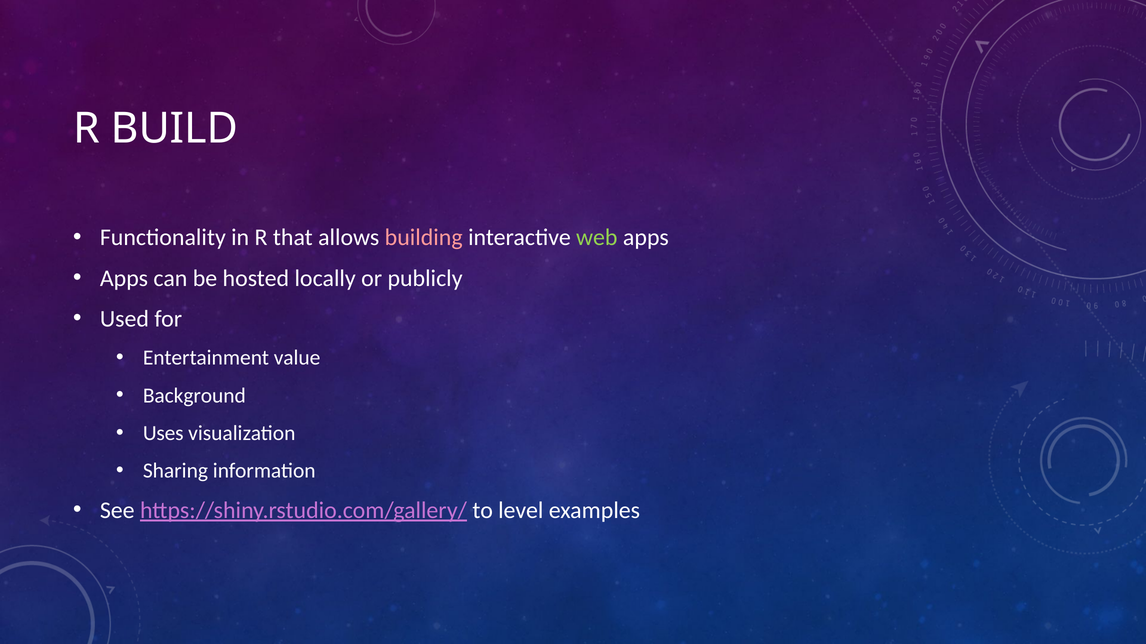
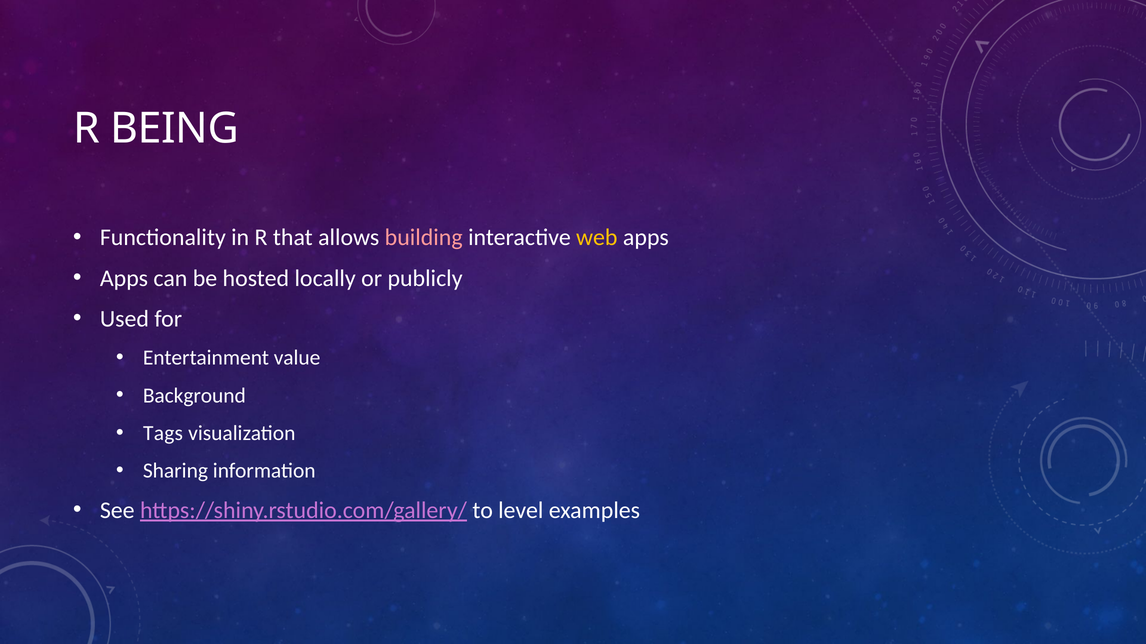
BUILD: BUILD -> BEING (175, 129)
web colour: light green -> yellow (597, 238)
Uses: Uses -> Tags (163, 434)
